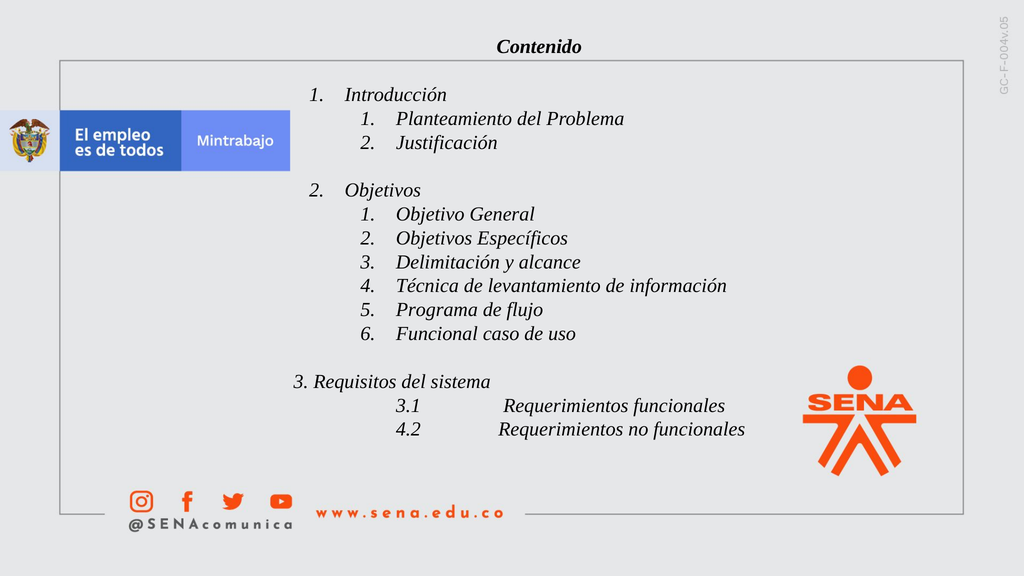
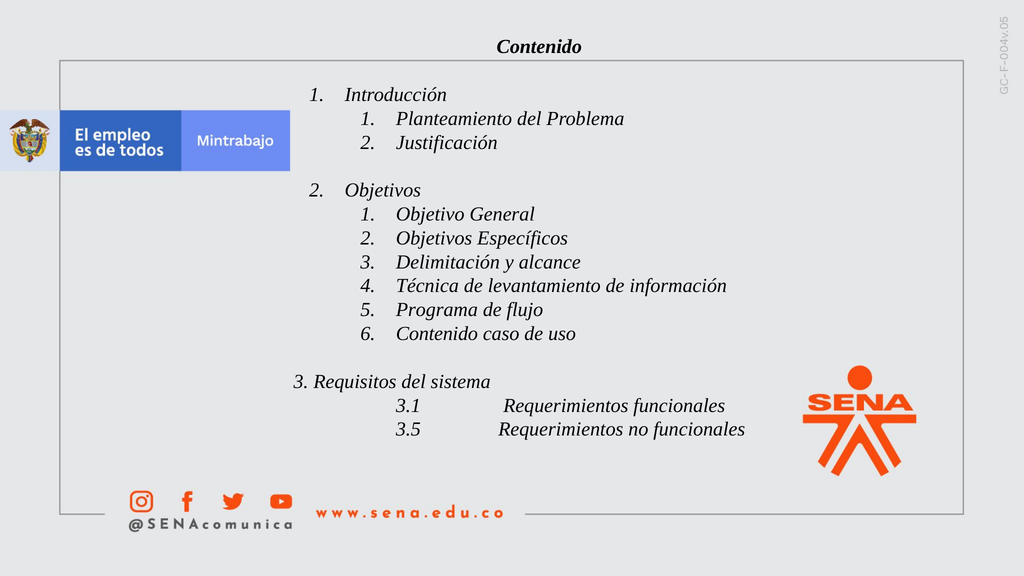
Funcional: Funcional -> Contenido (437, 334)
4.2: 4.2 -> 3.5 (408, 429)
